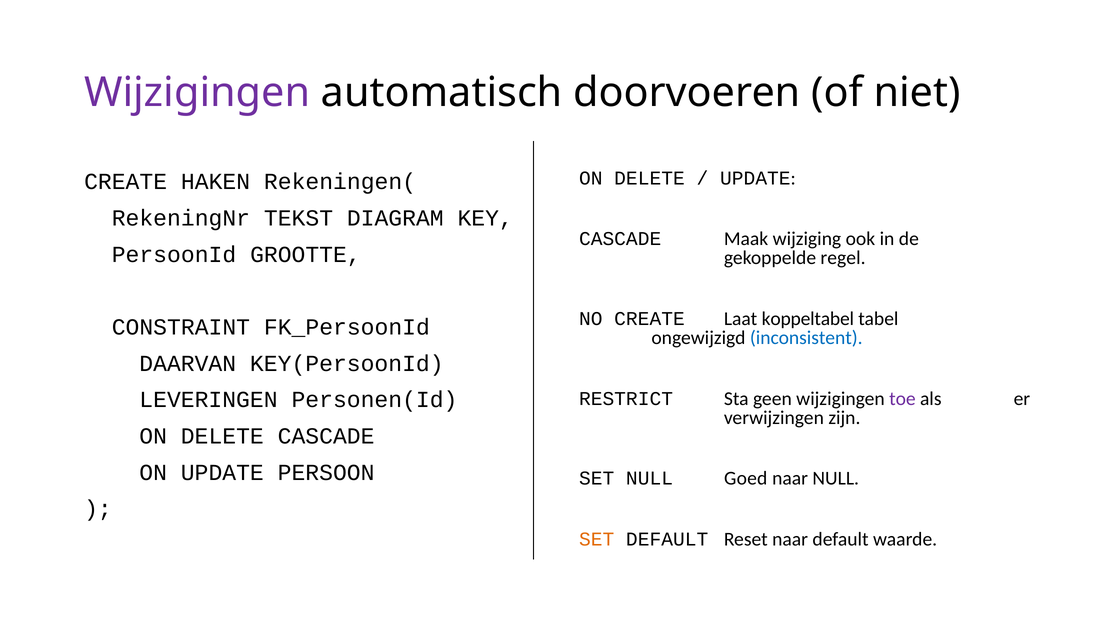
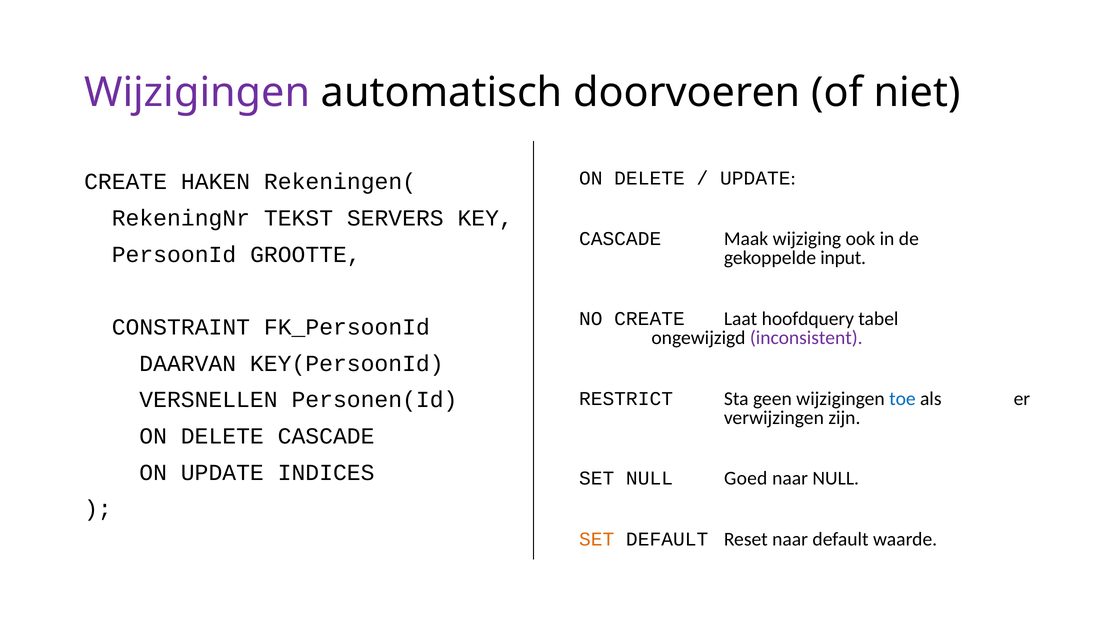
DIAGRAM: DIAGRAM -> SERVERS (395, 218)
regel: regel -> input (843, 258)
koppeltabel: koppeltabel -> hoofdquery (808, 319)
inconsistent colour: blue -> purple (806, 338)
LEVERINGEN: LEVERINGEN -> VERSNELLEN (208, 400)
toe colour: purple -> blue (902, 399)
PERSOON: PERSOON -> INDICES (326, 473)
